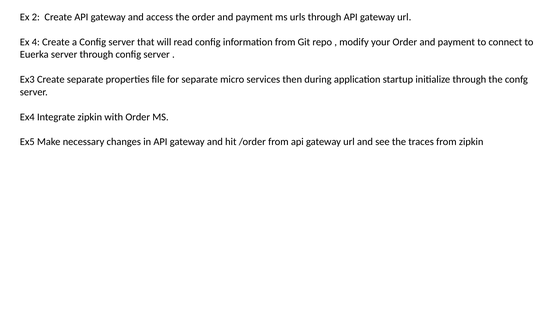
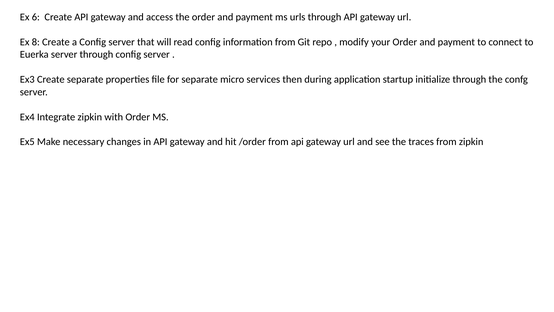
2: 2 -> 6 (36, 17)
4: 4 -> 8 (36, 42)
